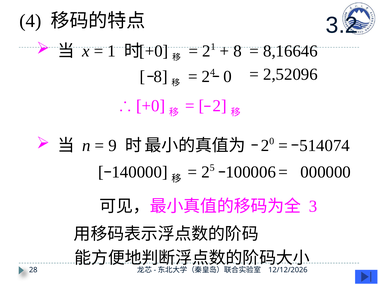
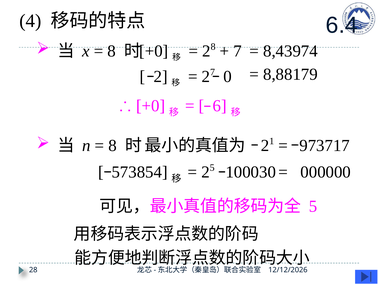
3.2: 3.2 -> 6.4 (342, 25)
1: 1 -> 8 (112, 51)
1: 1 -> 8 (213, 47)
8: 8 -> 7 (238, 51)
8,16646: 8,16646 -> 8,43974 (290, 51)
2,52096: 2,52096 -> 8,88179 (290, 74)
8: 8 -> 2 (161, 76)
4: 4 -> 7 (213, 72)
2: 2 -> 6 (220, 106)
9: 9 -> 8 (113, 145)
0: 0 -> 1 (272, 141)
514074: 514074 -> 973717 (325, 145)
140000: 140000 -> 573854 (140, 172)
100006: 100006 -> 100030 (251, 172)
3: 3 -> 5 (313, 206)
